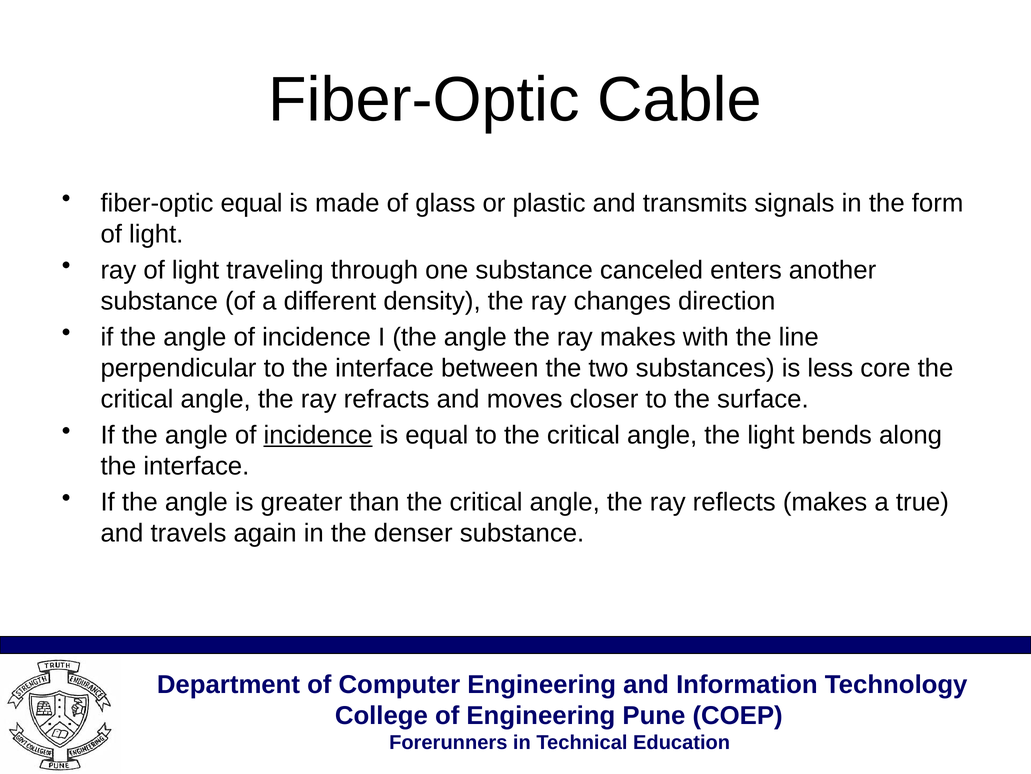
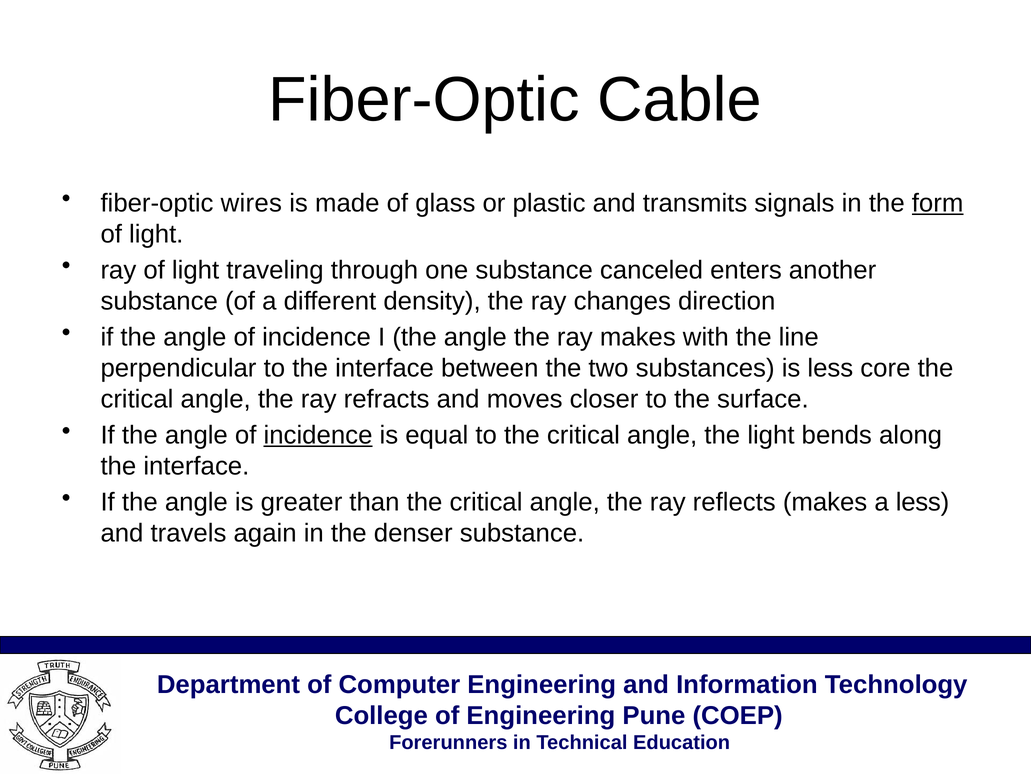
fiber-optic equal: equal -> wires (251, 203)
form underline: none -> present (938, 203)
a true: true -> less (923, 502)
